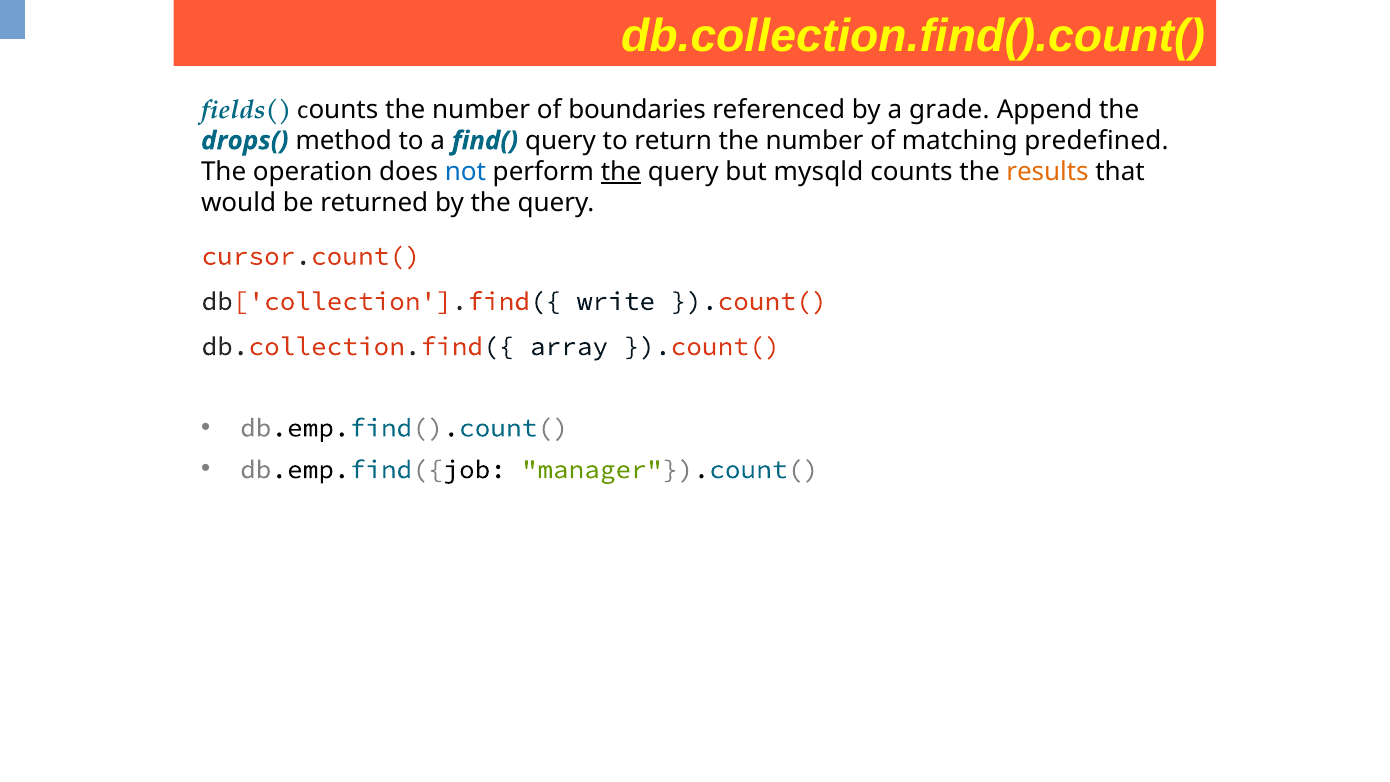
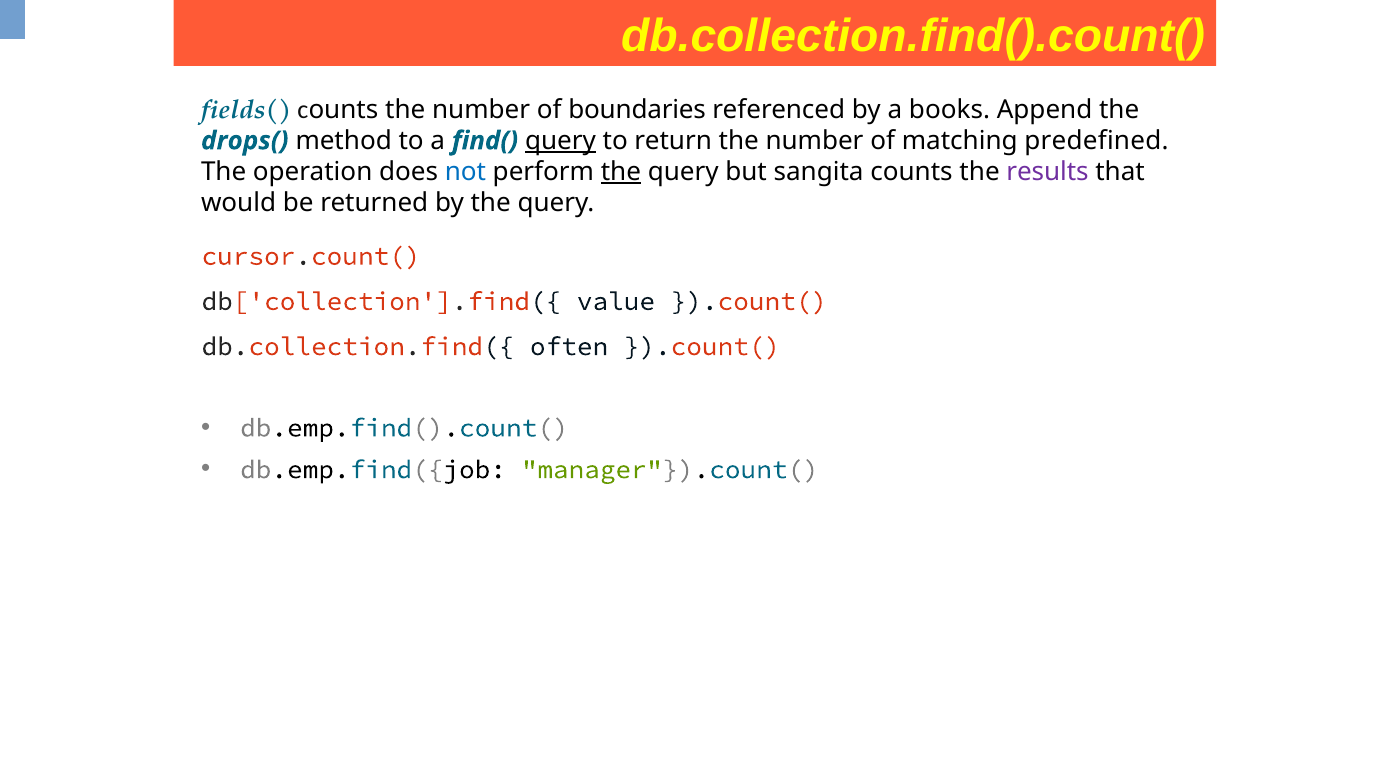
grade: grade -> books (950, 109)
query underline: none -> present (560, 141)
mysqld: mysqld -> sangita (819, 172)
results colour: orange -> purple (1047, 172)
write: write -> value (616, 301)
array: array -> often (569, 346)
